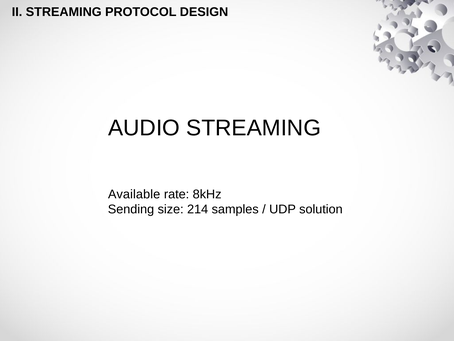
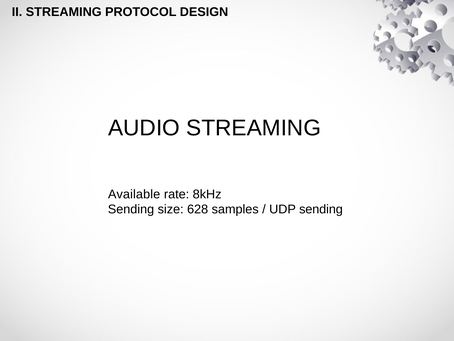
214: 214 -> 628 (198, 209)
UDP solution: solution -> sending (321, 209)
